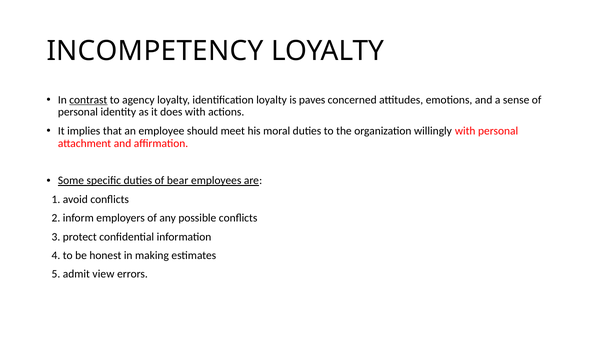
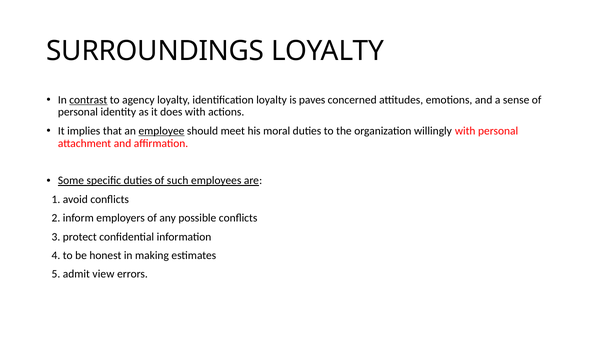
INCOMPETENCY: INCOMPETENCY -> SURROUNDINGS (155, 51)
employee underline: none -> present (161, 131)
bear: bear -> such (178, 181)
